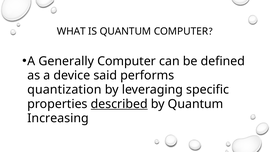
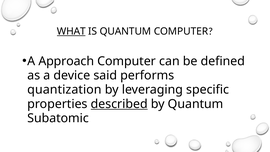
WHAT underline: none -> present (71, 31)
Generally: Generally -> Approach (66, 61)
Increasing: Increasing -> Subatomic (58, 118)
